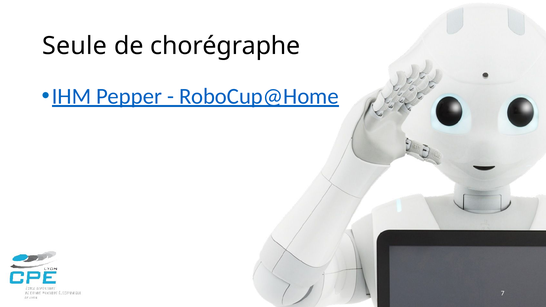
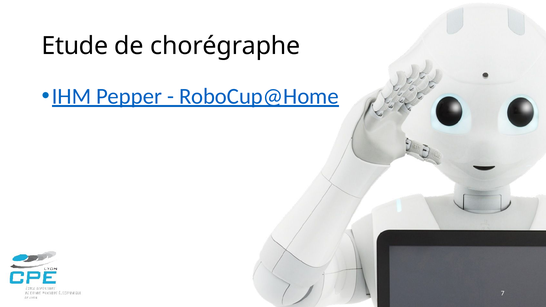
Seule: Seule -> Etude (75, 46)
